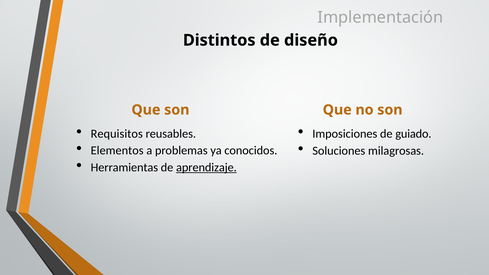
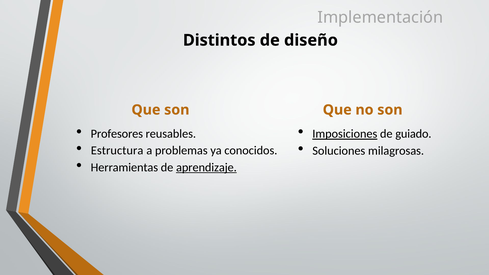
Requisitos: Requisitos -> Profesores (117, 134)
Imposiciones underline: none -> present (345, 134)
Elementos: Elementos -> Estructura (117, 151)
